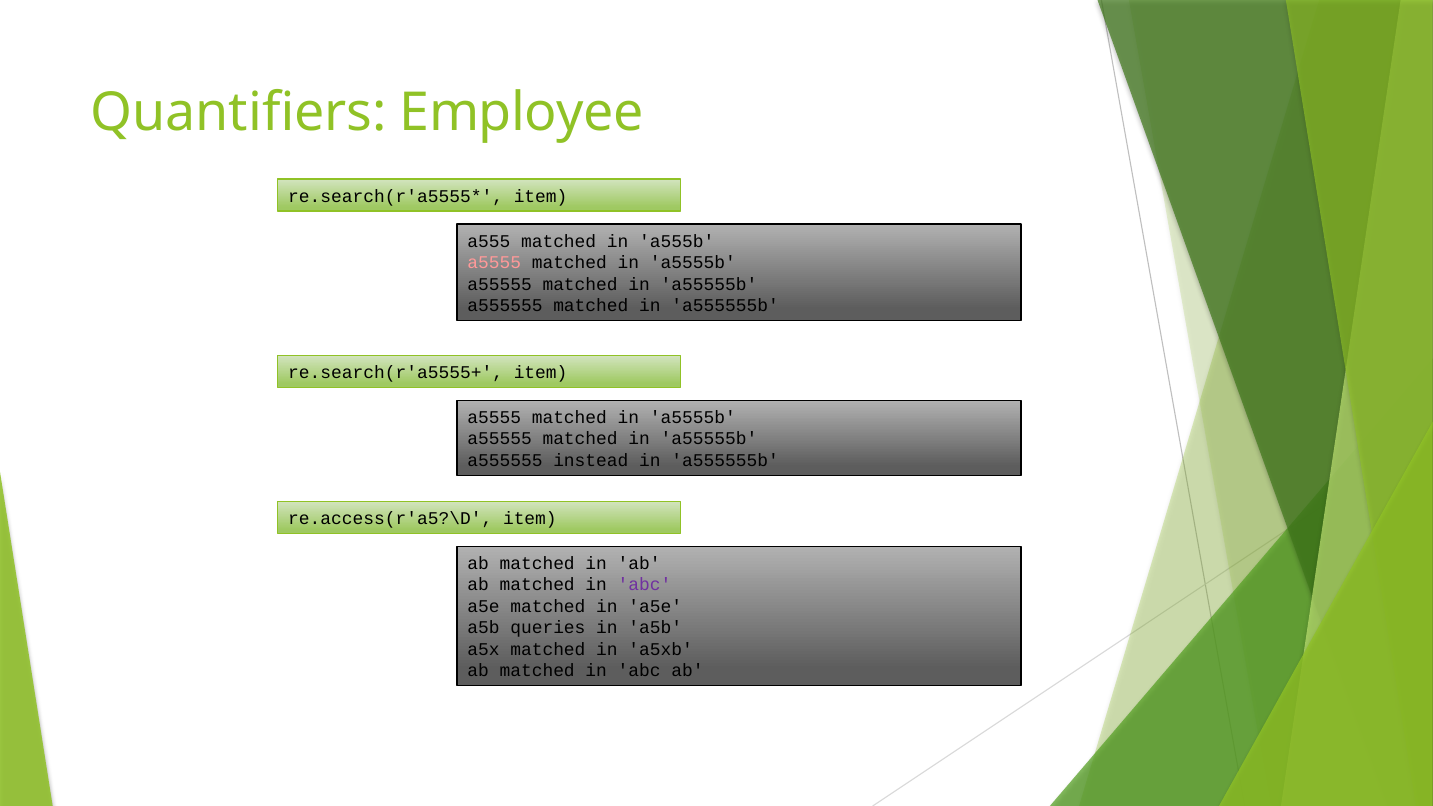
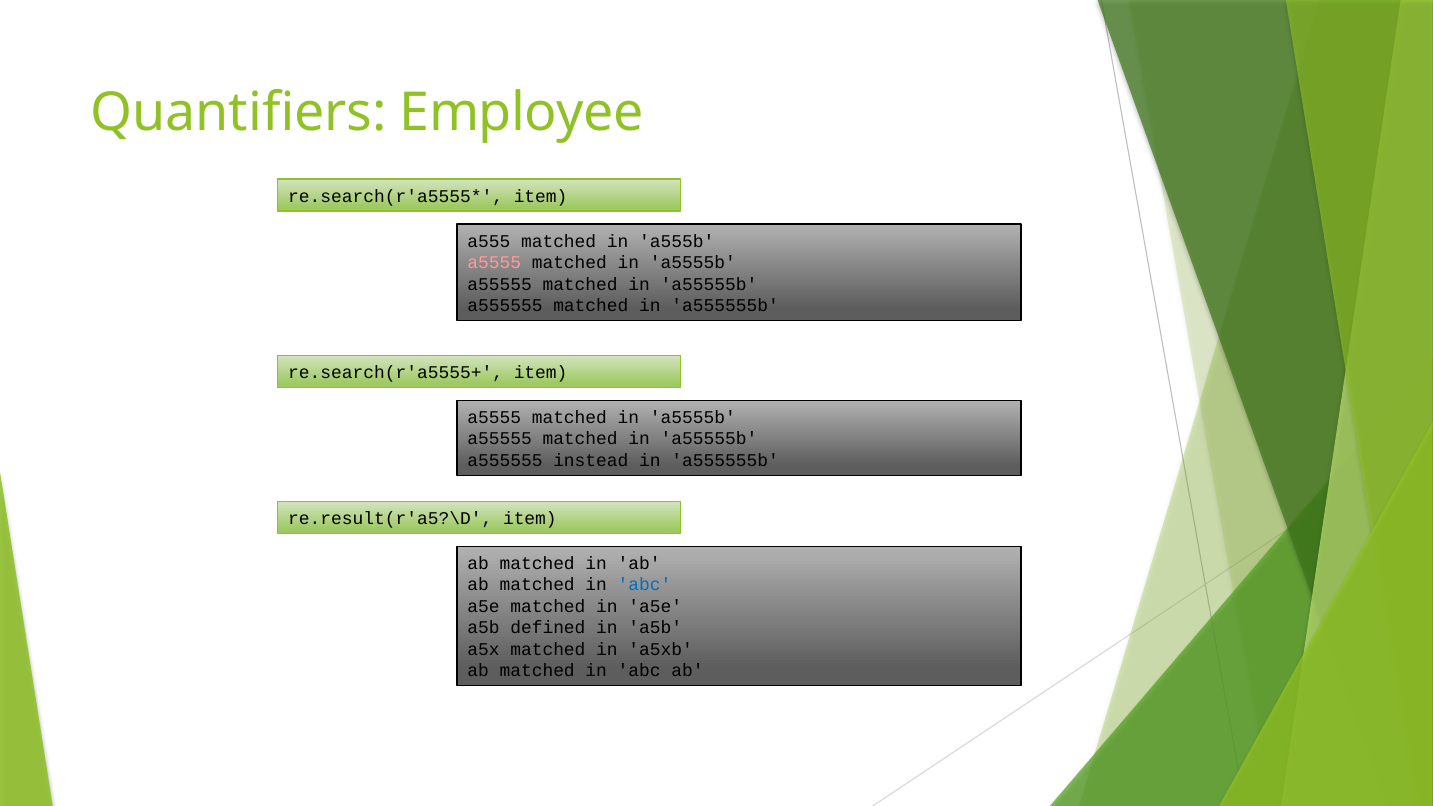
re.access(r'a5?\D: re.access(r'a5?\D -> re.result(r'a5?\D (390, 519)
abc colour: purple -> blue (645, 585)
queries: queries -> defined (548, 628)
